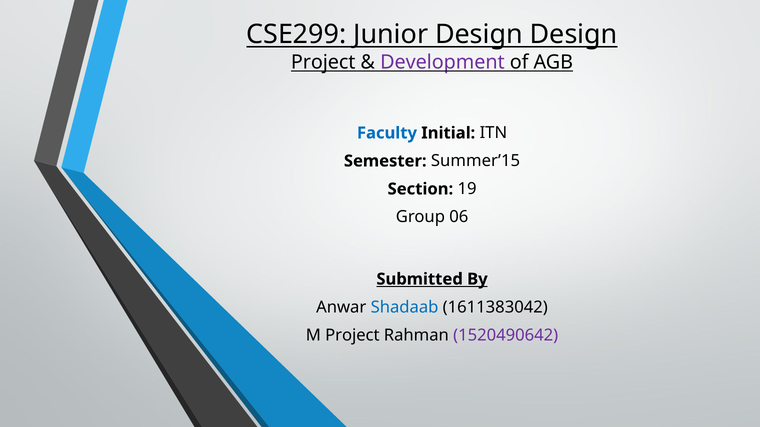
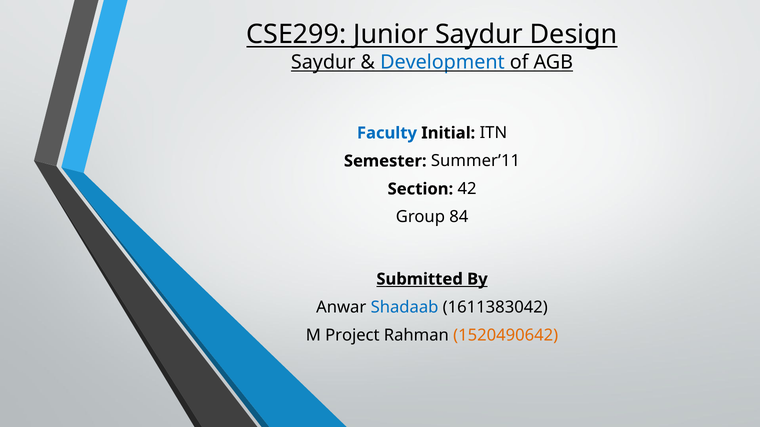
Junior Design: Design -> Saydur (479, 35)
Project: Project -> Saydur (323, 62)
Development colour: purple -> blue (442, 62)
Summer’15: Summer’15 -> Summer’11 (476, 161)
19: 19 -> 42 (467, 189)
06: 06 -> 84 (459, 217)
1520490642 colour: purple -> orange (506, 335)
